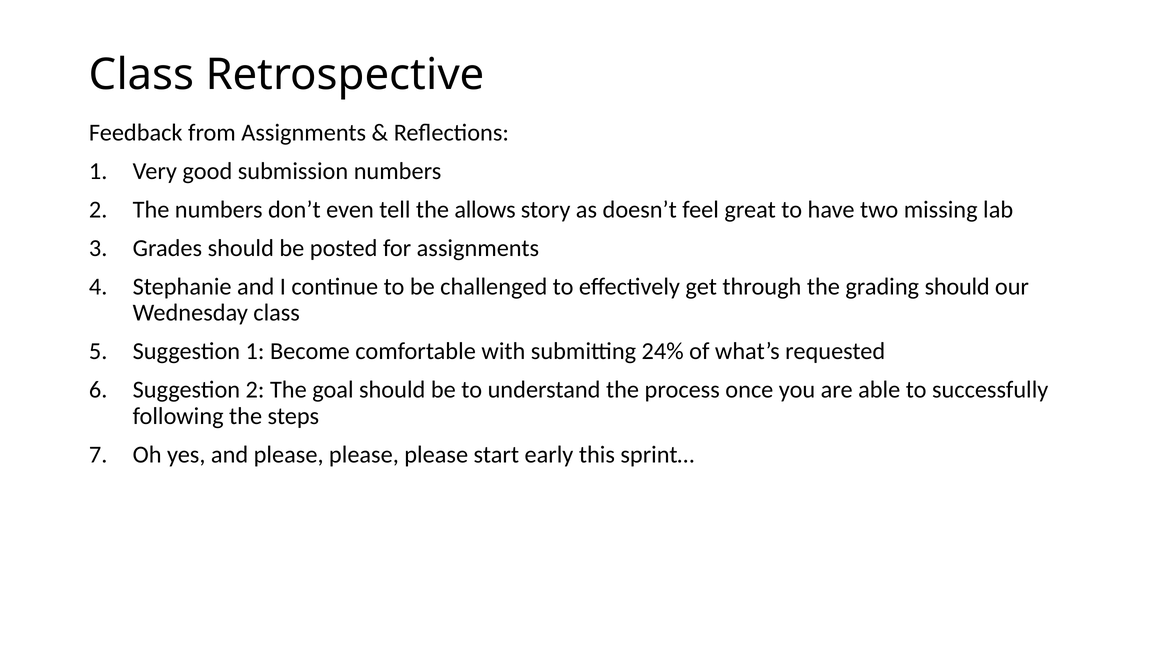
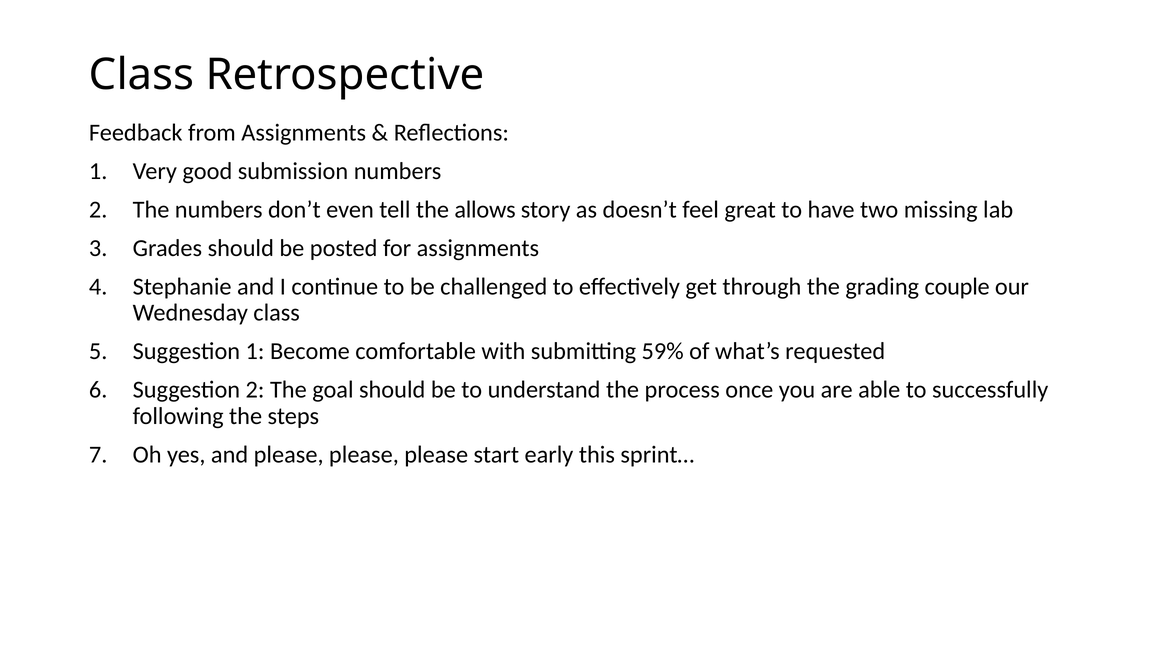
grading should: should -> couple (957, 286)
24%: 24% -> 59% (663, 351)
